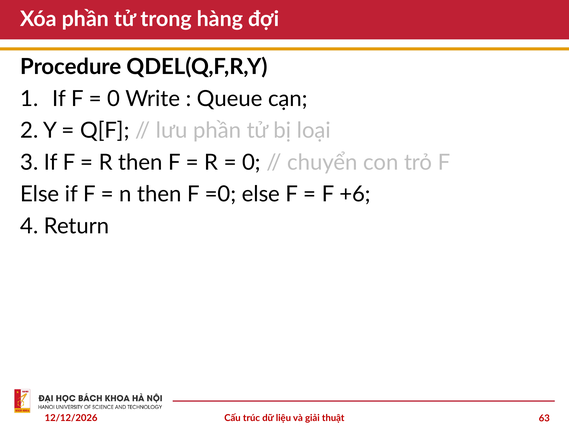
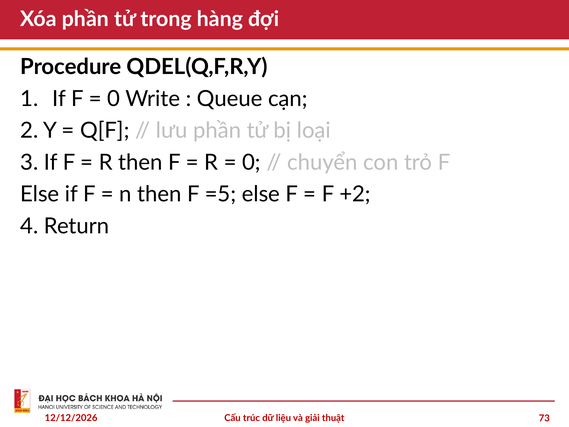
=0: =0 -> =5 (221, 194)
+6: +6 -> +2 (355, 194)
63: 63 -> 73 (544, 418)
